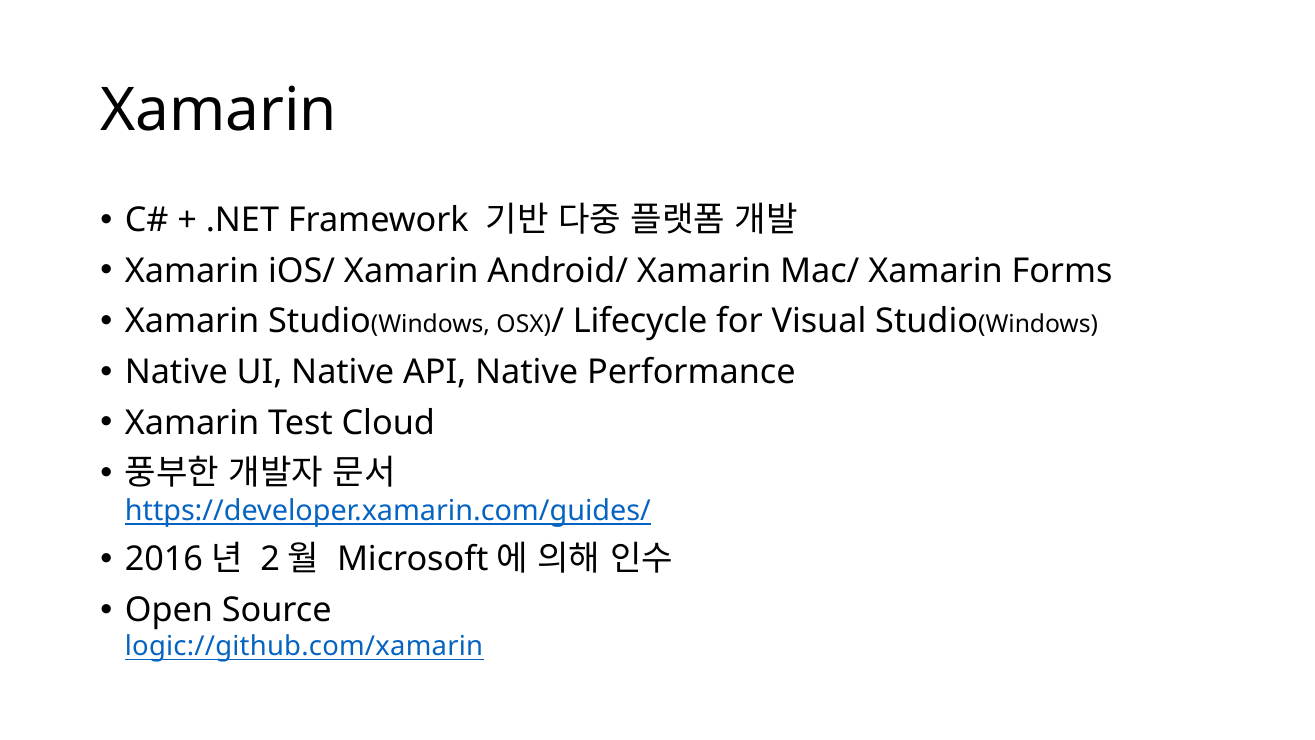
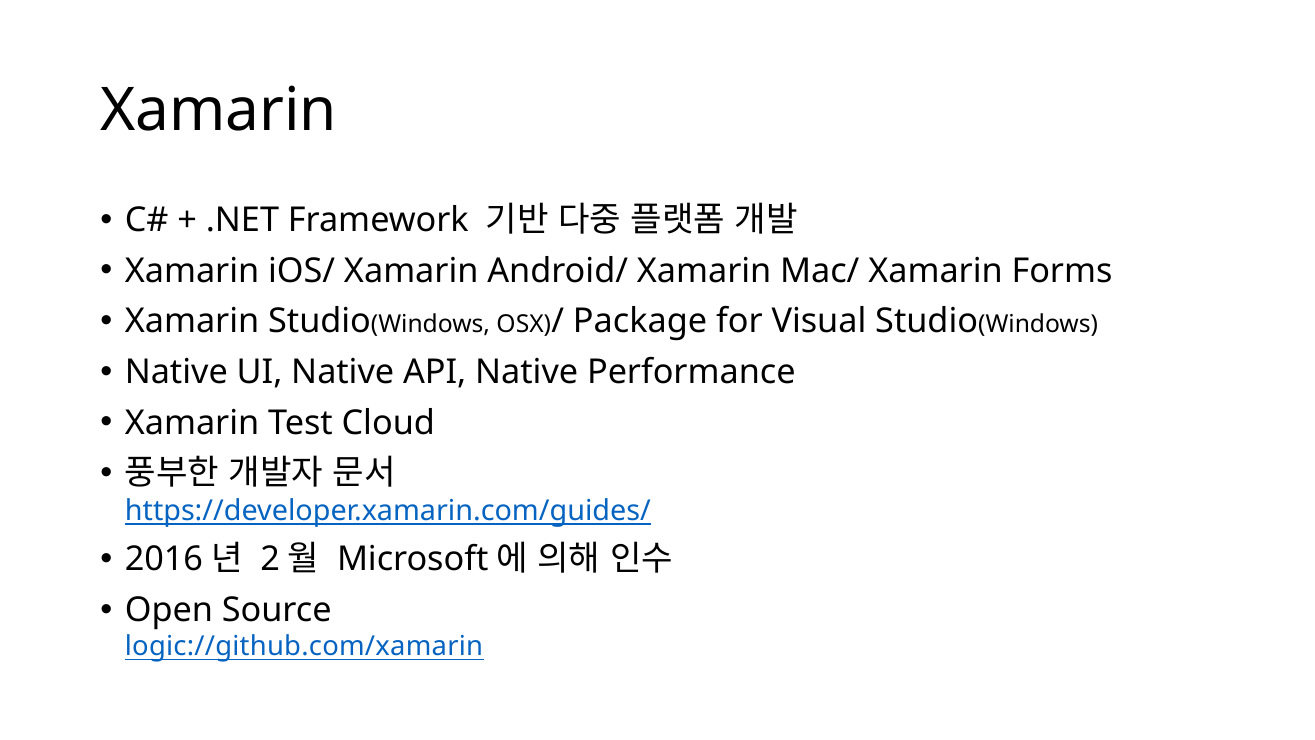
Lifecycle: Lifecycle -> Package (640, 321)
